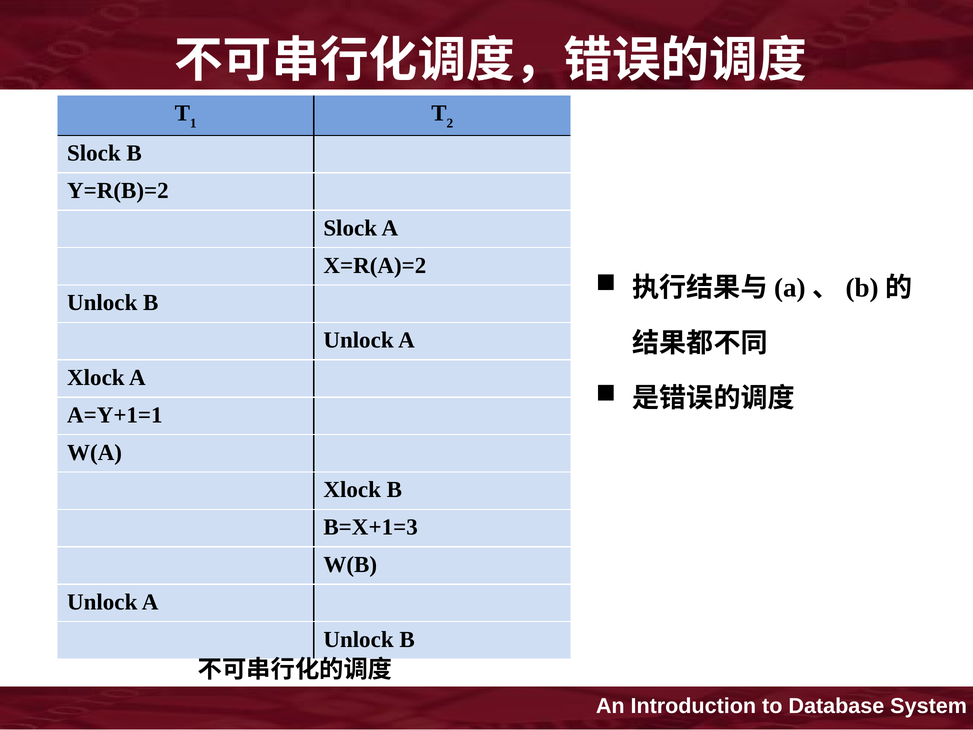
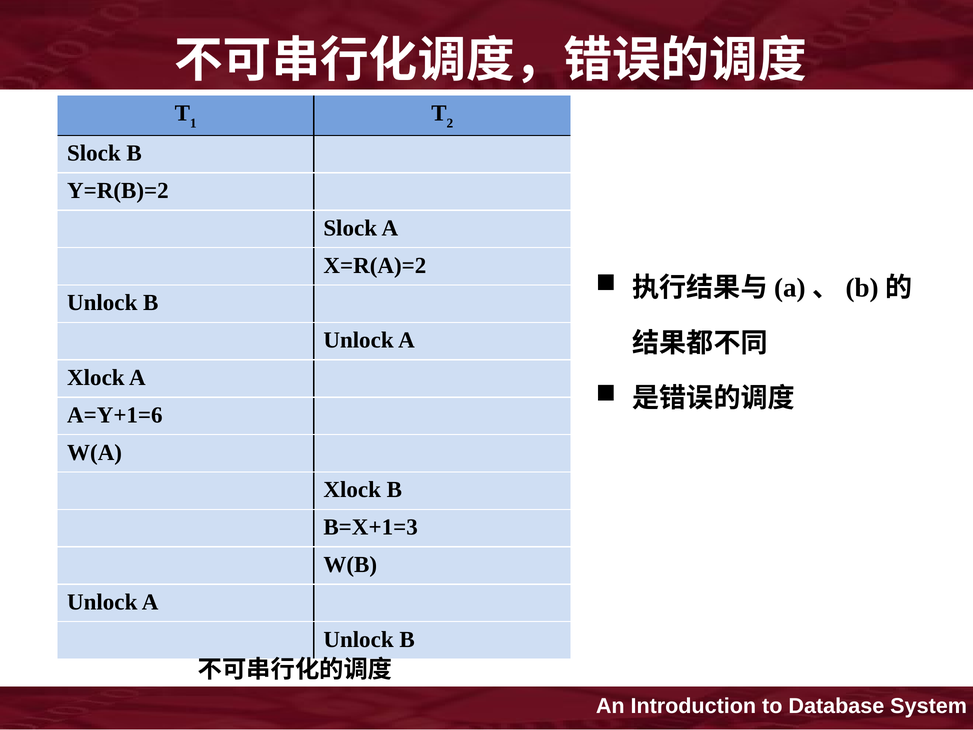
A=Y+1=1: A=Y+1=1 -> A=Y+1=6 (115, 415)
